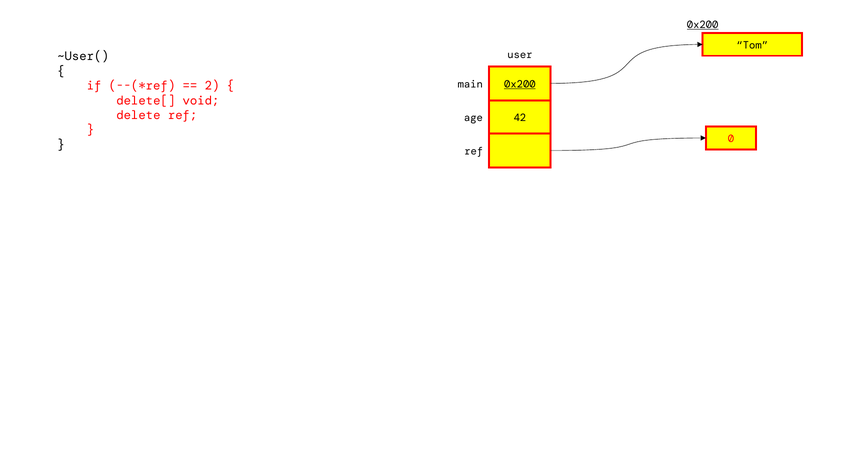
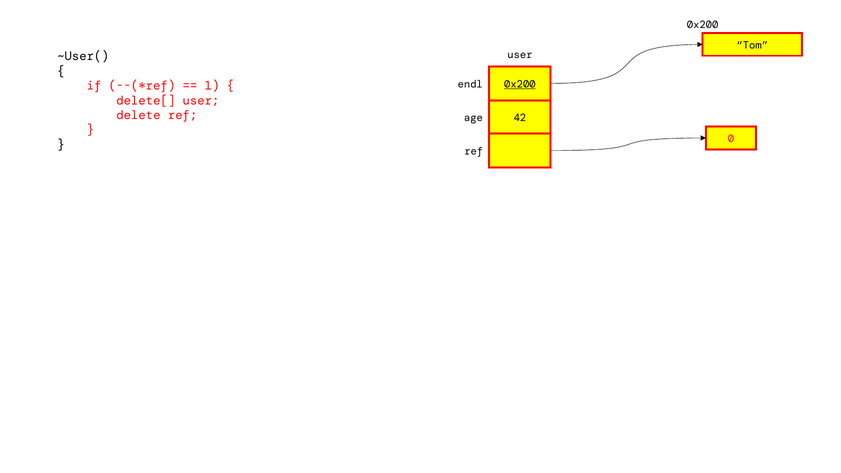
0x200 underline: present -> none (703, 25)
main: main -> endl (470, 84)
2: 2 -> 1 (212, 86)
delete[ void: void -> user (201, 100)
